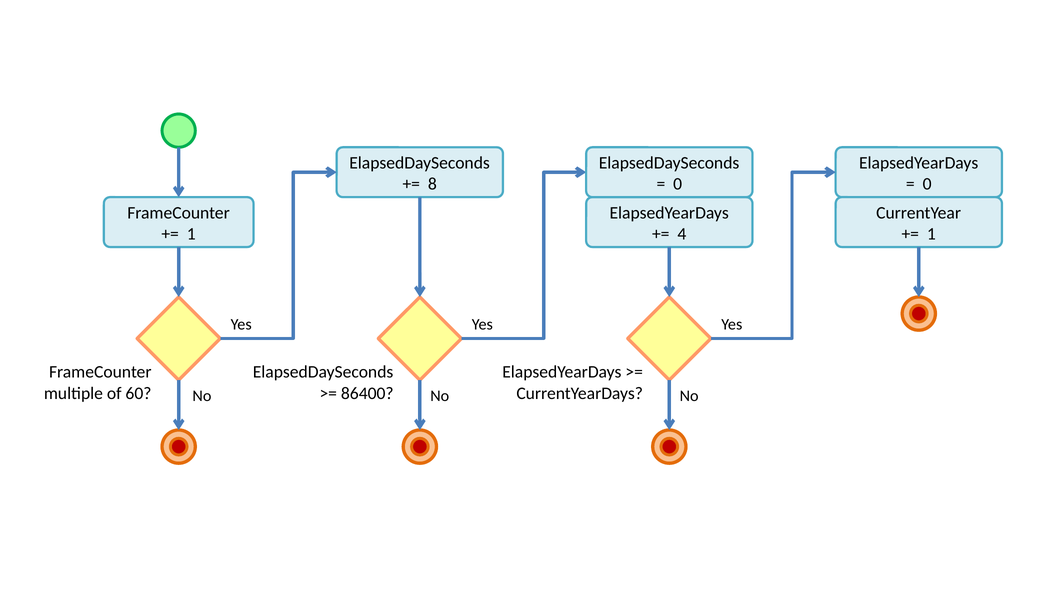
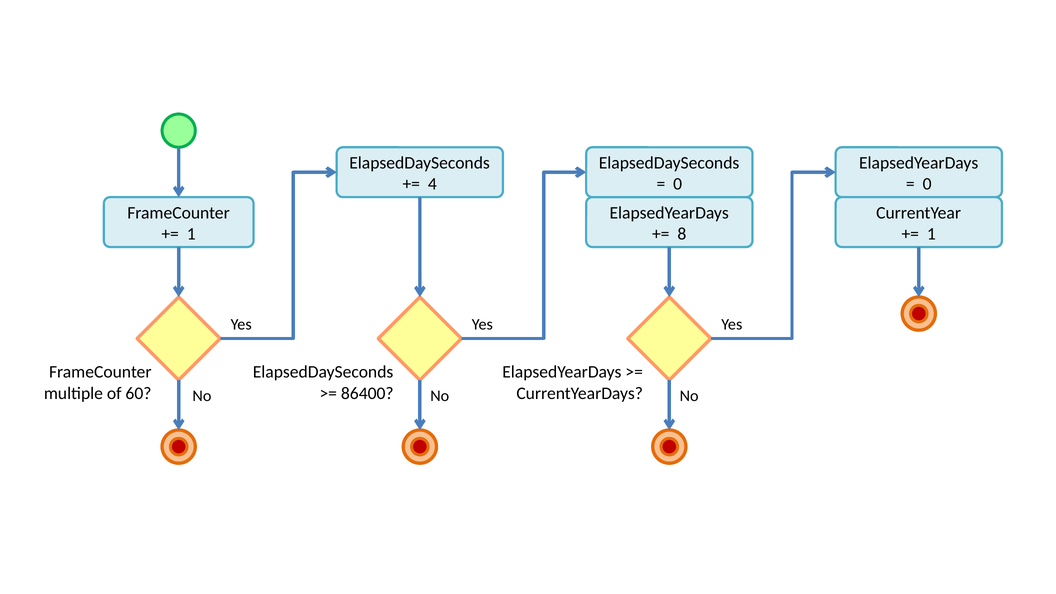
8: 8 -> 4 (432, 184)
4: 4 -> 8 (682, 234)
